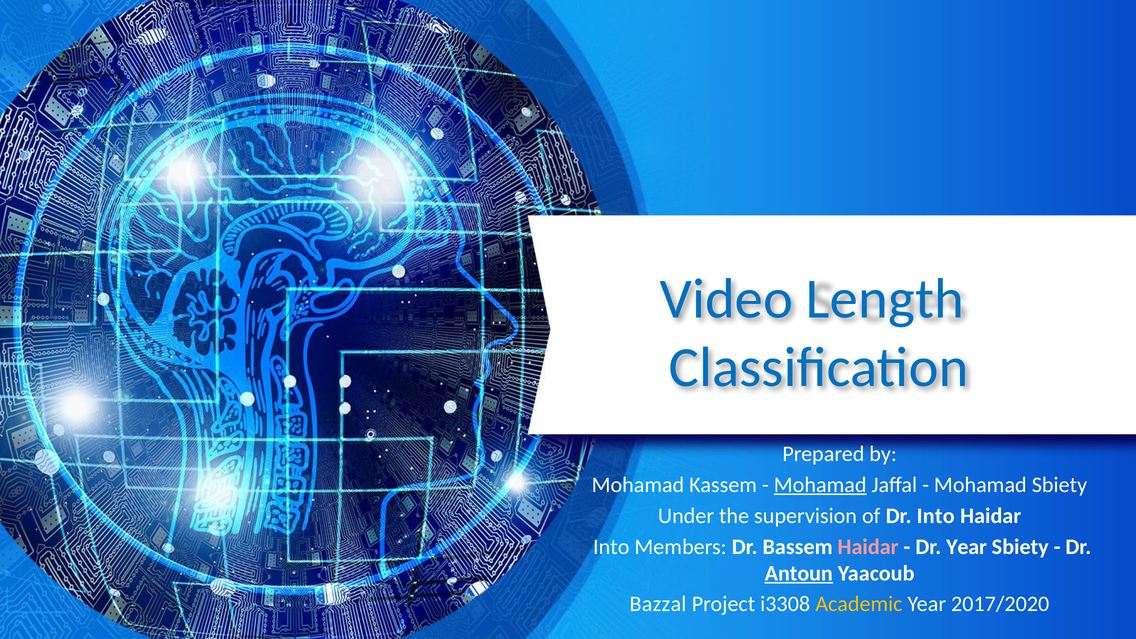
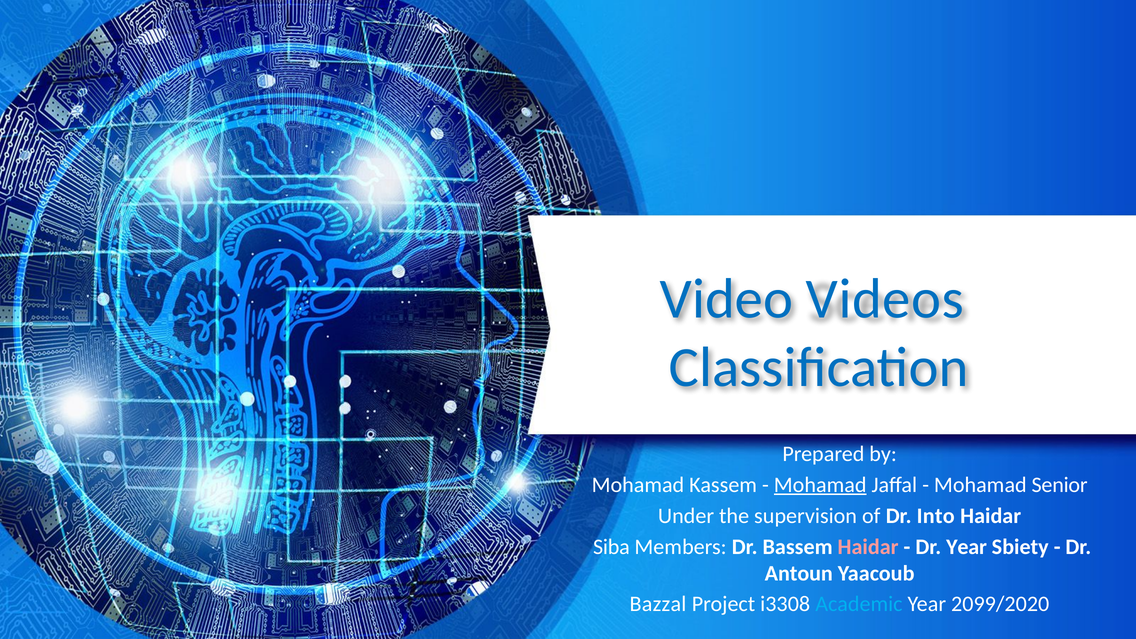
Length: Length -> Videos (885, 299)
Mohamad Sbiety: Sbiety -> Senior (1060, 485)
Into: Into -> Siba (611, 547)
Antoun underline: present -> none (799, 573)
Academic colour: yellow -> light blue (859, 604)
2017/2020: 2017/2020 -> 2099/2020 (1000, 604)
